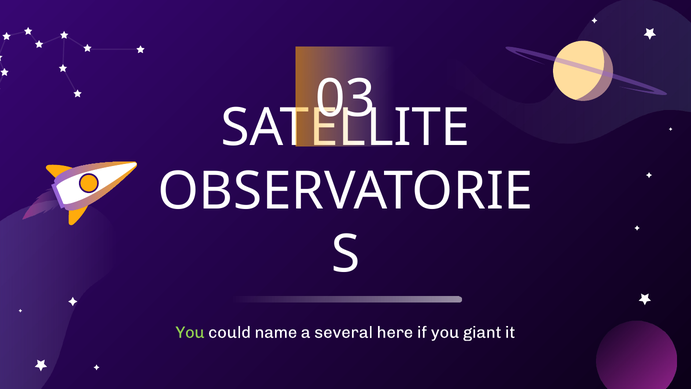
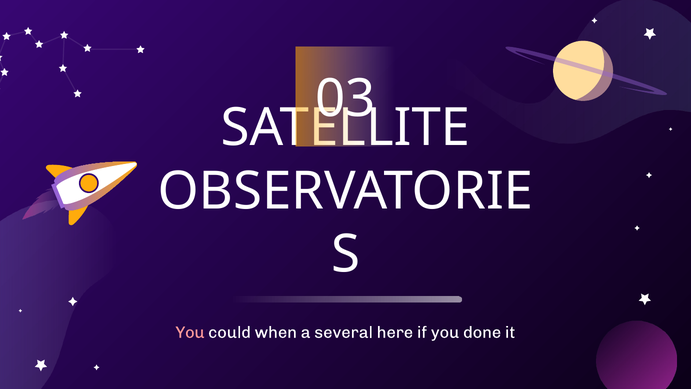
You colour: light green -> pink (190, 332)
name: name -> when (276, 332)
giant: giant -> done (482, 332)
